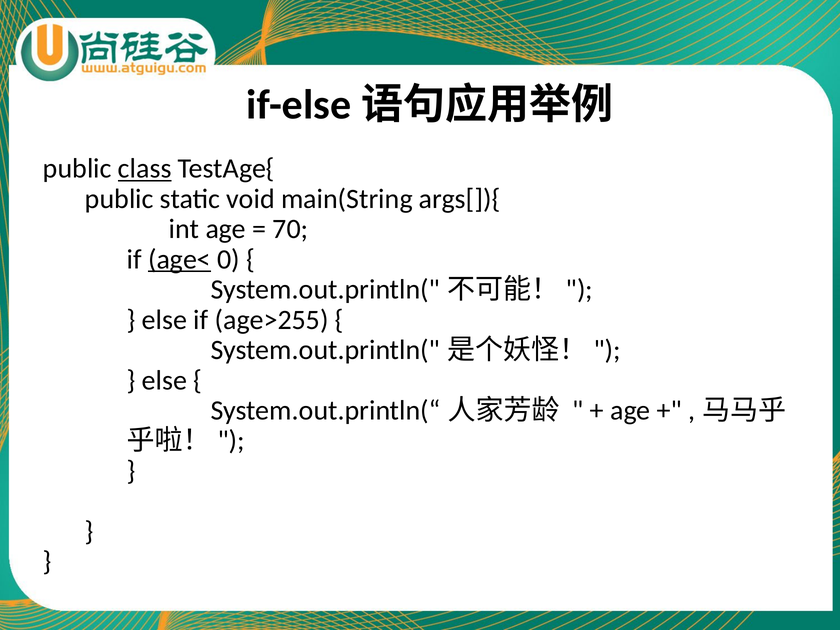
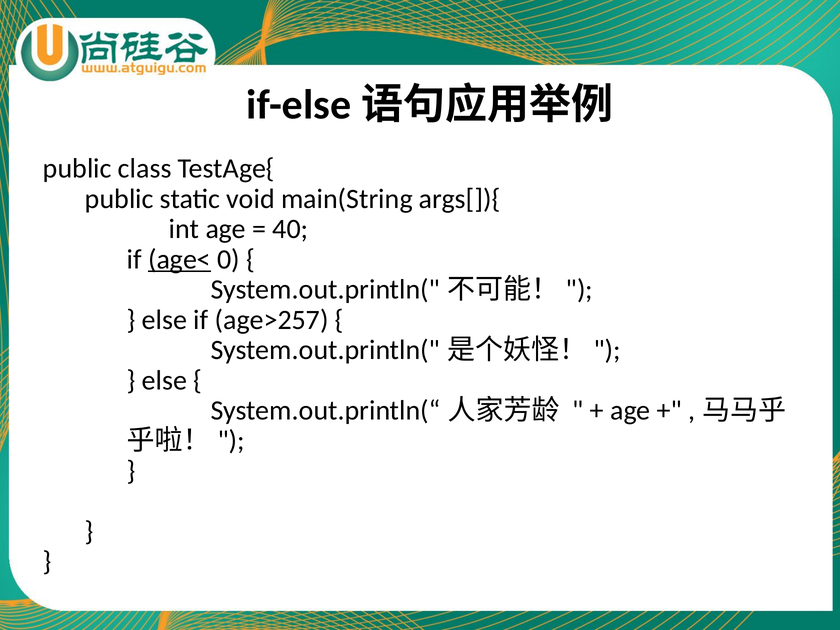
class underline: present -> none (145, 169)
70: 70 -> 40 (290, 229)
age>255: age>255 -> age>257 (272, 320)
